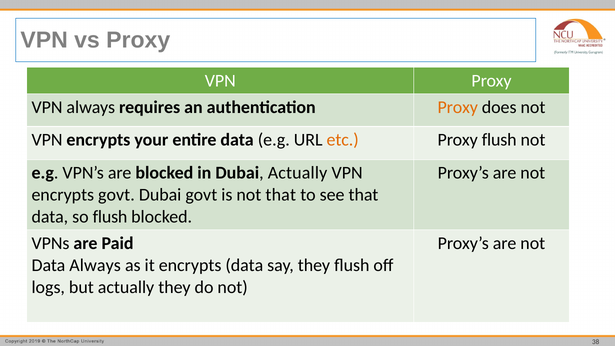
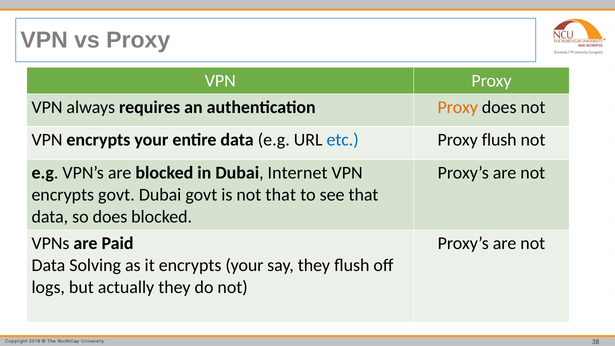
etc colour: orange -> blue (343, 140)
Dubai Actually: Actually -> Internet (298, 173)
so flush: flush -> does (110, 217)
Data Always: Always -> Solving (95, 265)
it encrypts data: data -> your (244, 265)
